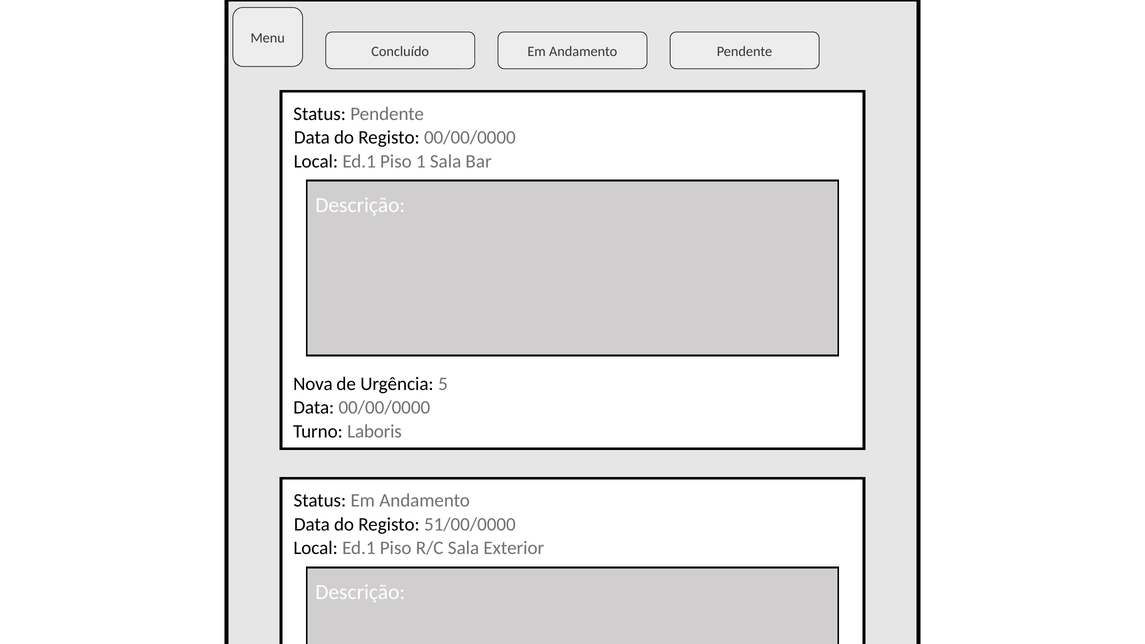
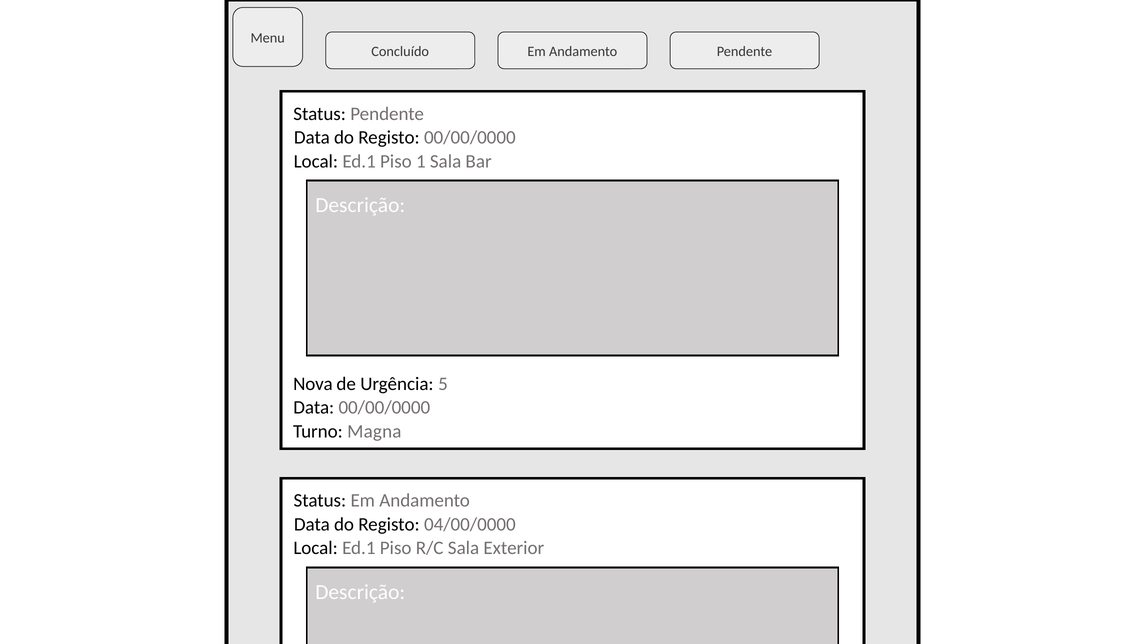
Laboris: Laboris -> Magna (374, 431)
51/00/0000: 51/00/0000 -> 04/00/0000 (470, 524)
